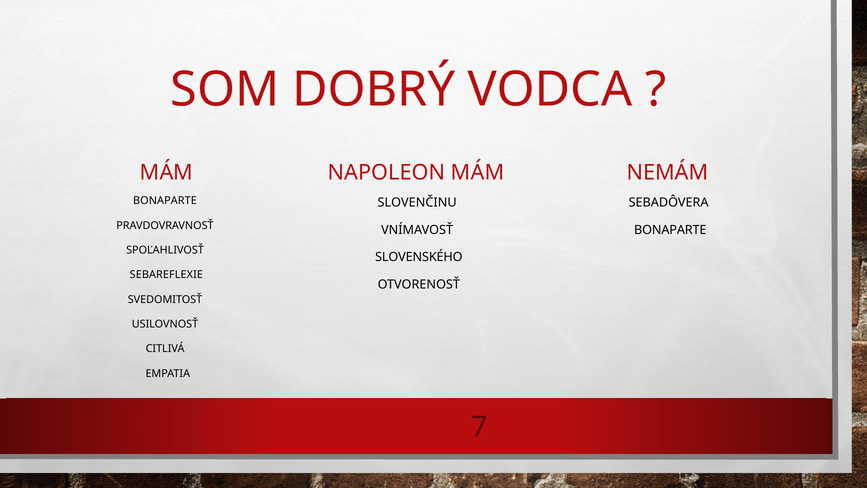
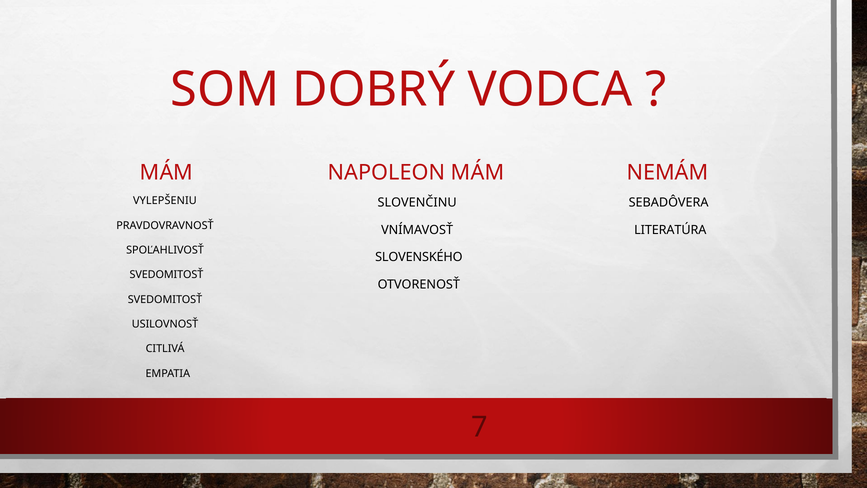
BONAPARTE: BONAPARTE -> VYLEPŠENIU (165, 201)
BONAPARTE: BONAPARTE -> LITERATÚRA (670, 230)
SEBAREFLEXIE: SEBAREFLEXIE -> SVEDOMITOSŤ (166, 275)
